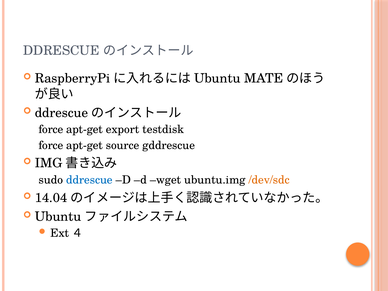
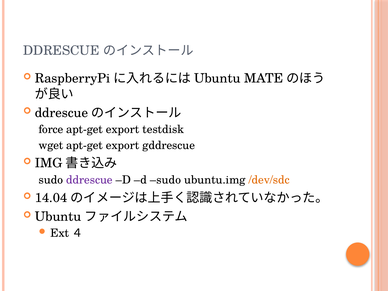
force: force -> wget (51, 145)
source: source -> export (123, 145)
ddrescue colour: blue -> purple (89, 180)
d wget: wget -> sudo (165, 180)
